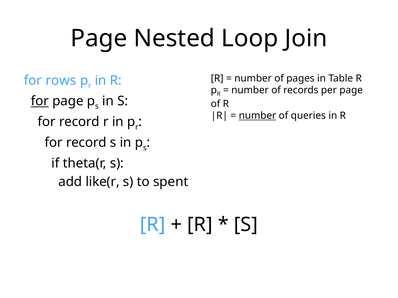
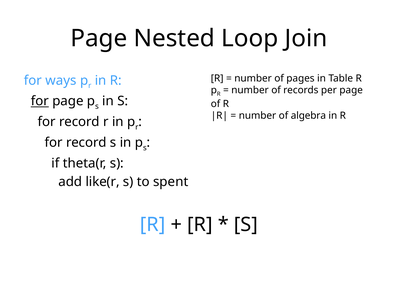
rows: rows -> ways (61, 81)
number underline: present -> none (257, 116)
queries: queries -> algebra (308, 116)
